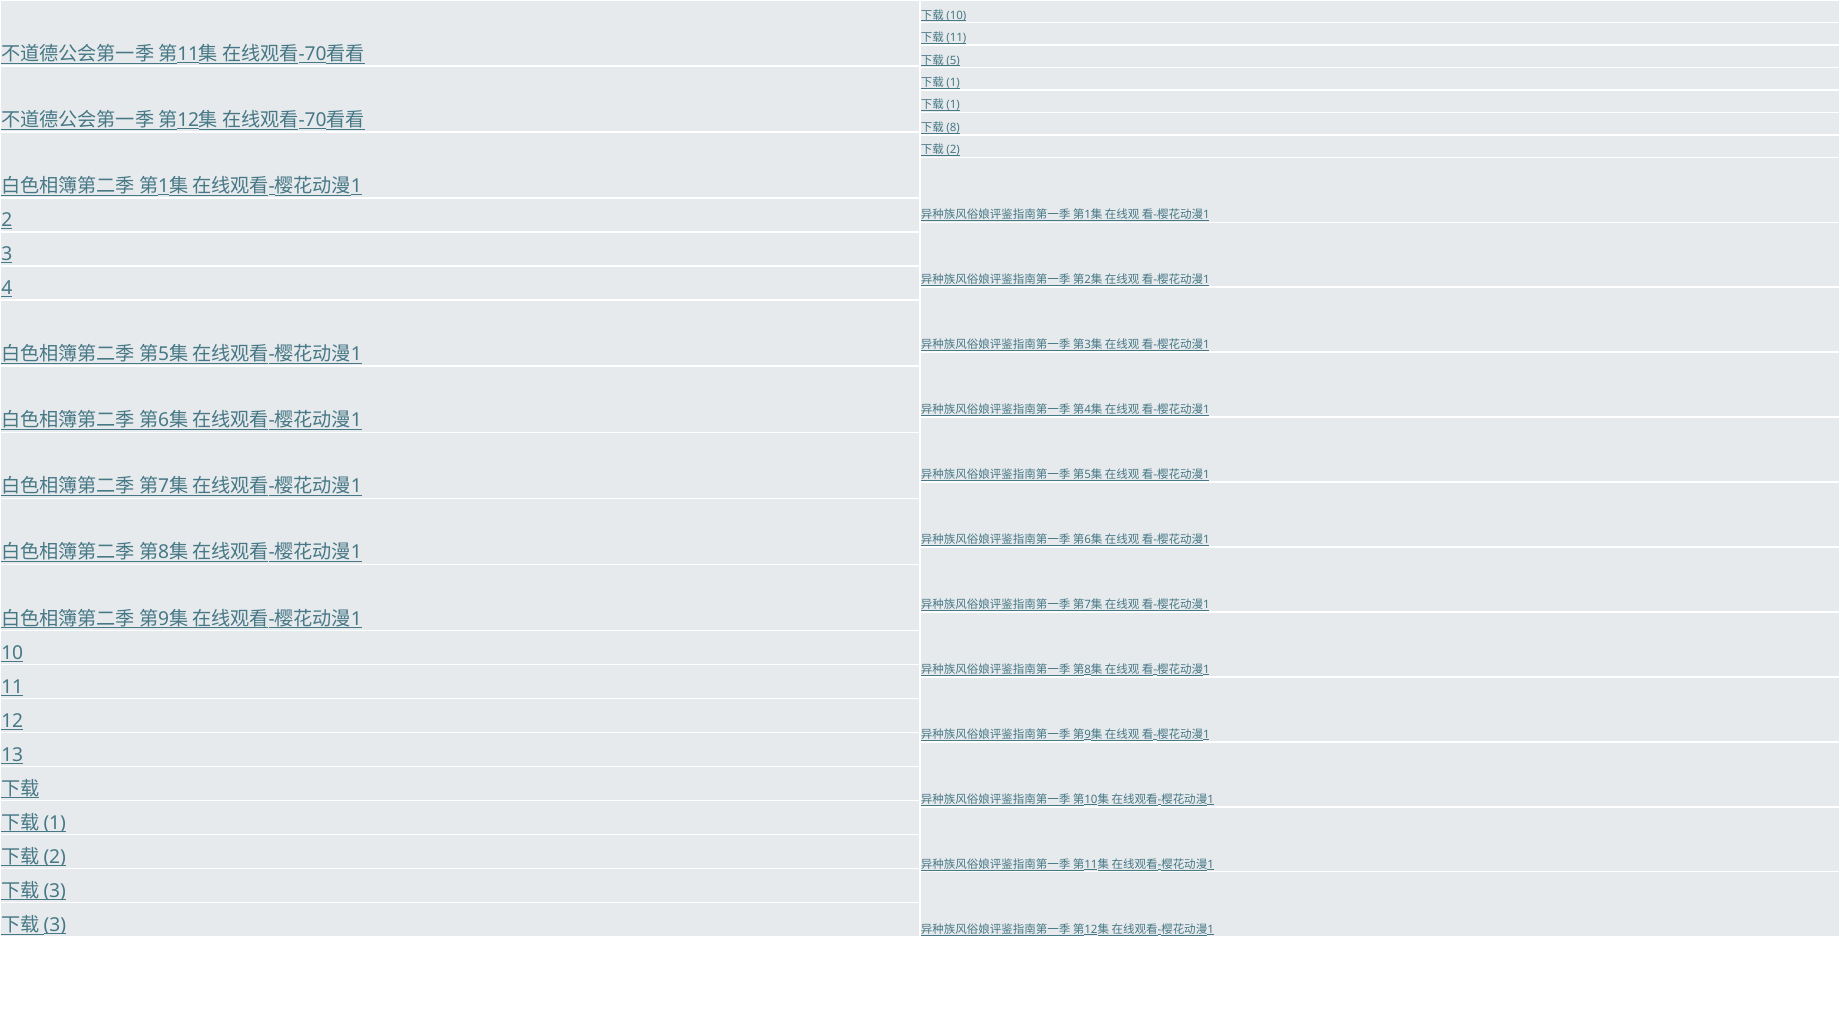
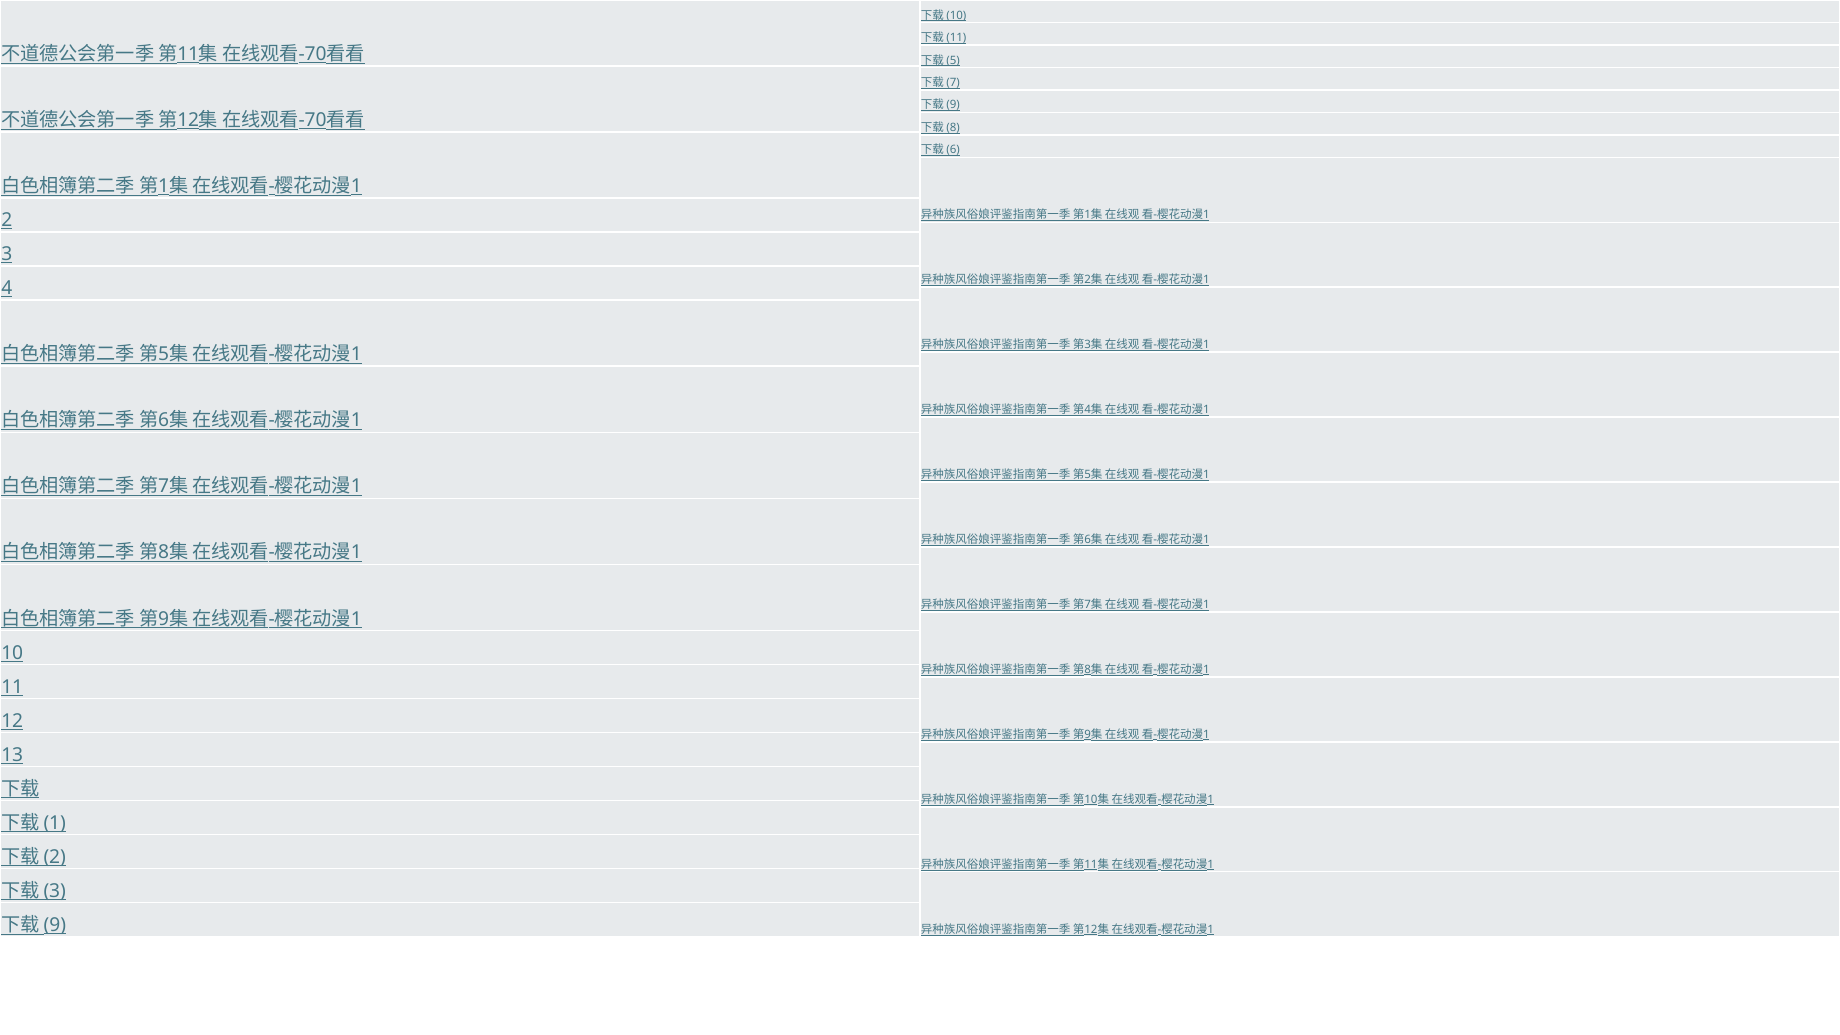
1: 1 -> 7 (953, 83)
1: 1 -> 9 (953, 105)
2: 2 -> 6 (953, 150)
3: 3 -> 9 (55, 925)
